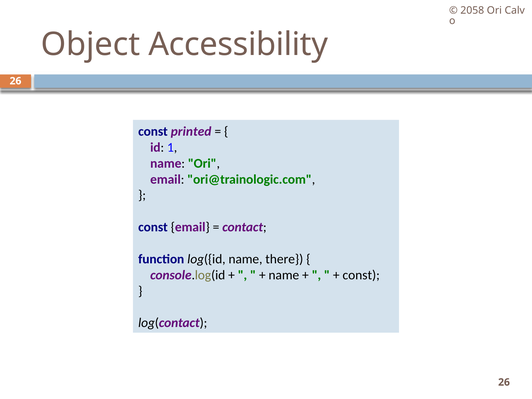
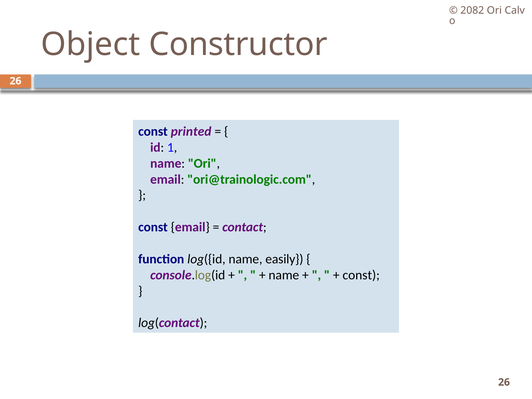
2058: 2058 -> 2082 (472, 10)
Accessibility: Accessibility -> Constructor (238, 44)
there: there -> easily (284, 259)
